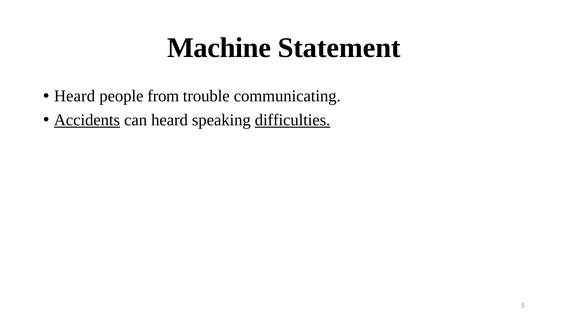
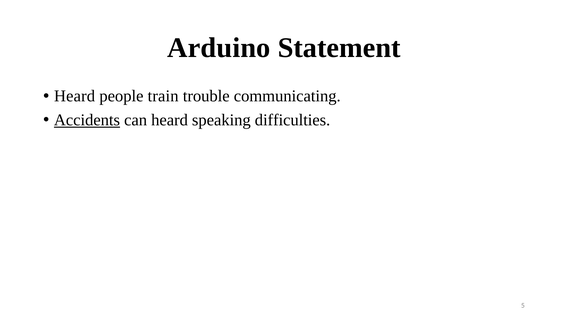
Machine: Machine -> Arduino (219, 48)
from: from -> train (163, 96)
difficulties underline: present -> none (293, 120)
